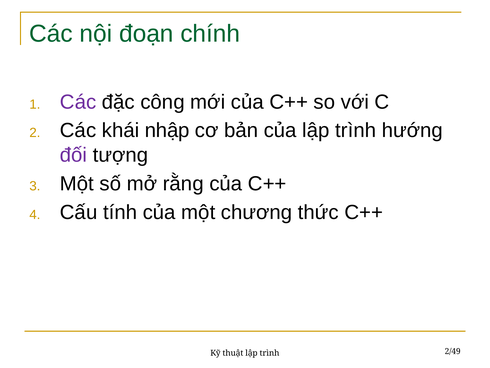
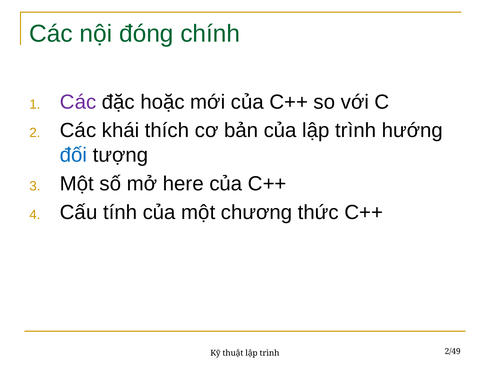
đoạn: đoạn -> đóng (146, 34)
công: công -> hoặc (163, 102)
nhập: nhập -> thích (167, 130)
đối colour: purple -> blue (74, 155)
rằng: rằng -> here (183, 183)
